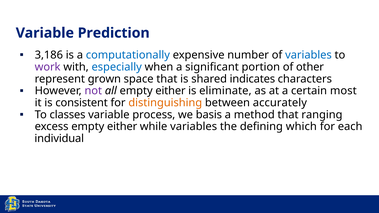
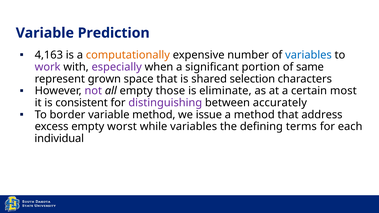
3,186: 3,186 -> 4,163 (49, 55)
computationally colour: blue -> orange (128, 55)
especially colour: blue -> purple (117, 67)
other: other -> same (310, 67)
indicates: indicates -> selection (252, 79)
all empty either: either -> those (170, 91)
distinguishing colour: orange -> purple (165, 103)
classes: classes -> border (67, 115)
variable process: process -> method (154, 115)
basis: basis -> issue (209, 115)
ranging: ranging -> address (322, 115)
excess empty either: either -> worst (122, 127)
which: which -> terms (301, 127)
